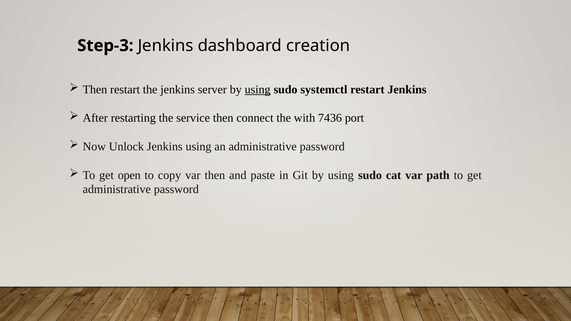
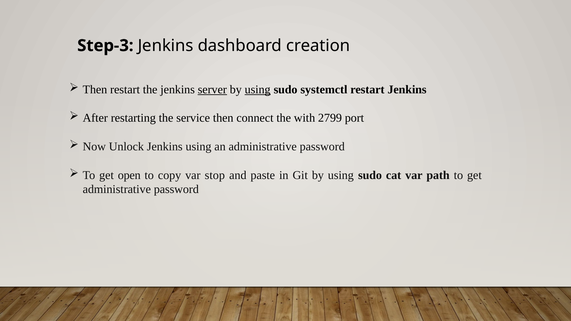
server underline: none -> present (212, 89)
7436: 7436 -> 2799 (330, 118)
var then: then -> stop (215, 175)
